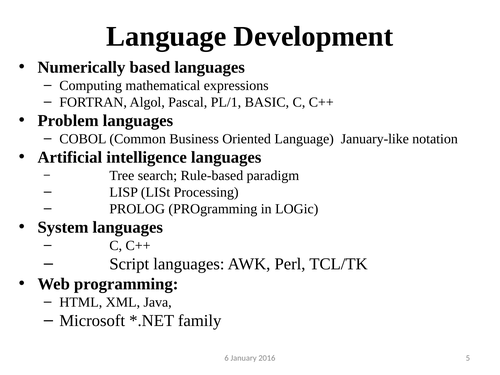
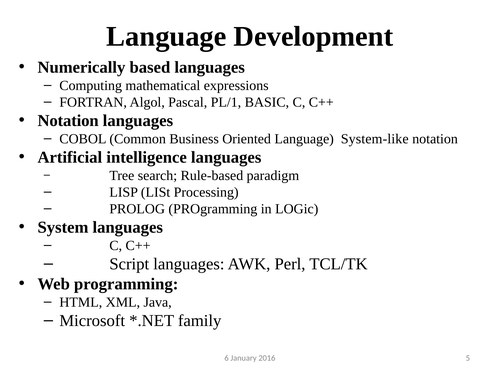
Problem: Problem -> Notation (68, 121)
January-like: January-like -> System-like (375, 139)
